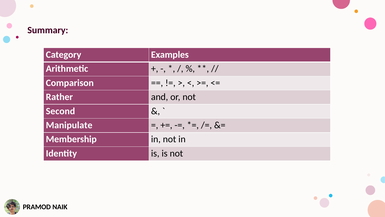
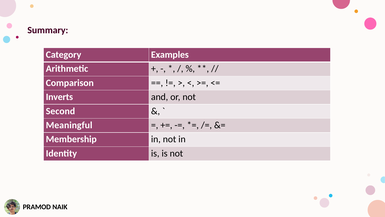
Rather: Rather -> Inverts (59, 97)
Manipulate: Manipulate -> Meaningful (69, 125)
